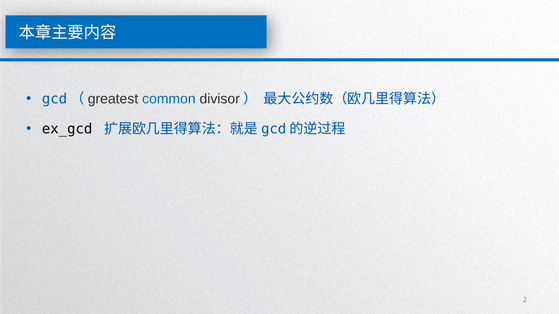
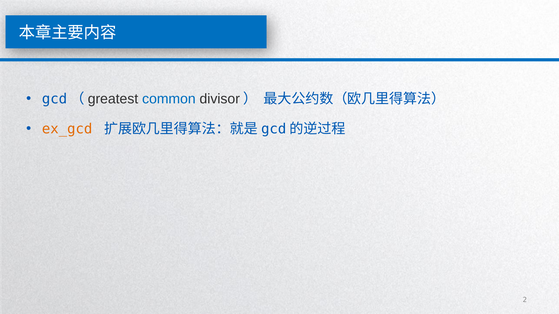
ex_gcd colour: black -> orange (67, 129)
